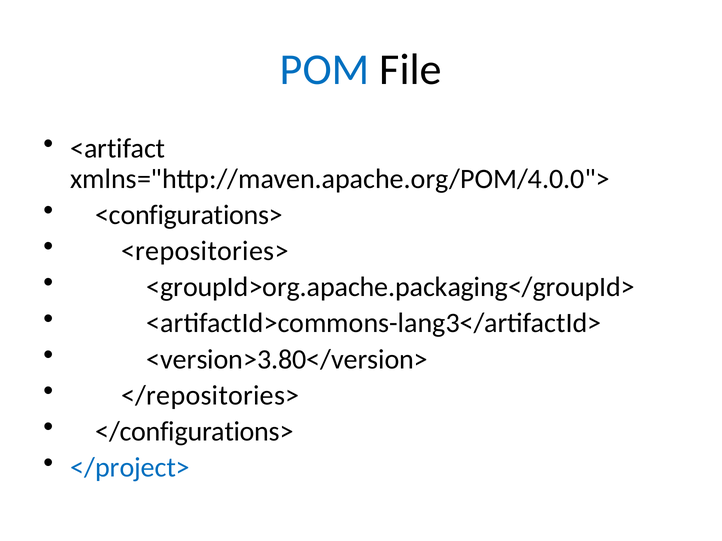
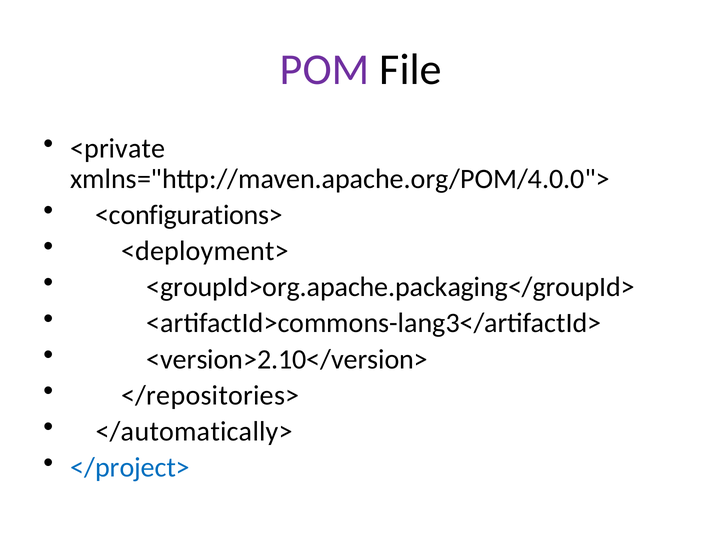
POM colour: blue -> purple (325, 70)
<artifact: <artifact -> <private (118, 149)
<repositories>: <repositories> -> <deployment> (205, 251)
<version>3.80</version>: <version>3.80</version> -> <version>2.10</version> (287, 360)
</configurations>: </configurations> -> </automatically> (194, 432)
